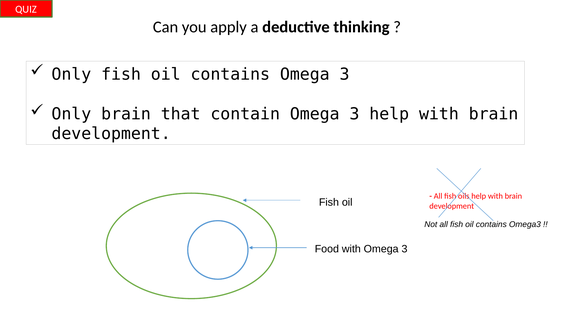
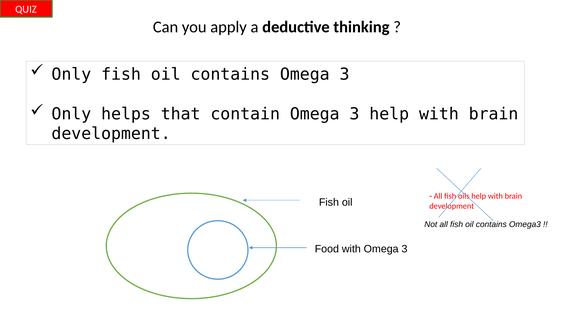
Only brain: brain -> helps (126, 114)
